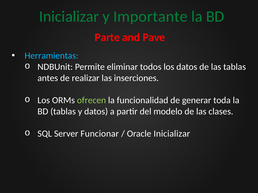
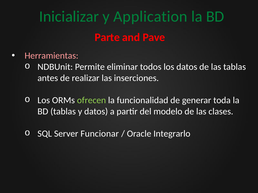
Importante: Importante -> Application (150, 17)
Herramientas colour: light blue -> pink (51, 56)
Oracle Inicializar: Inicializar -> Integrarlo (172, 134)
